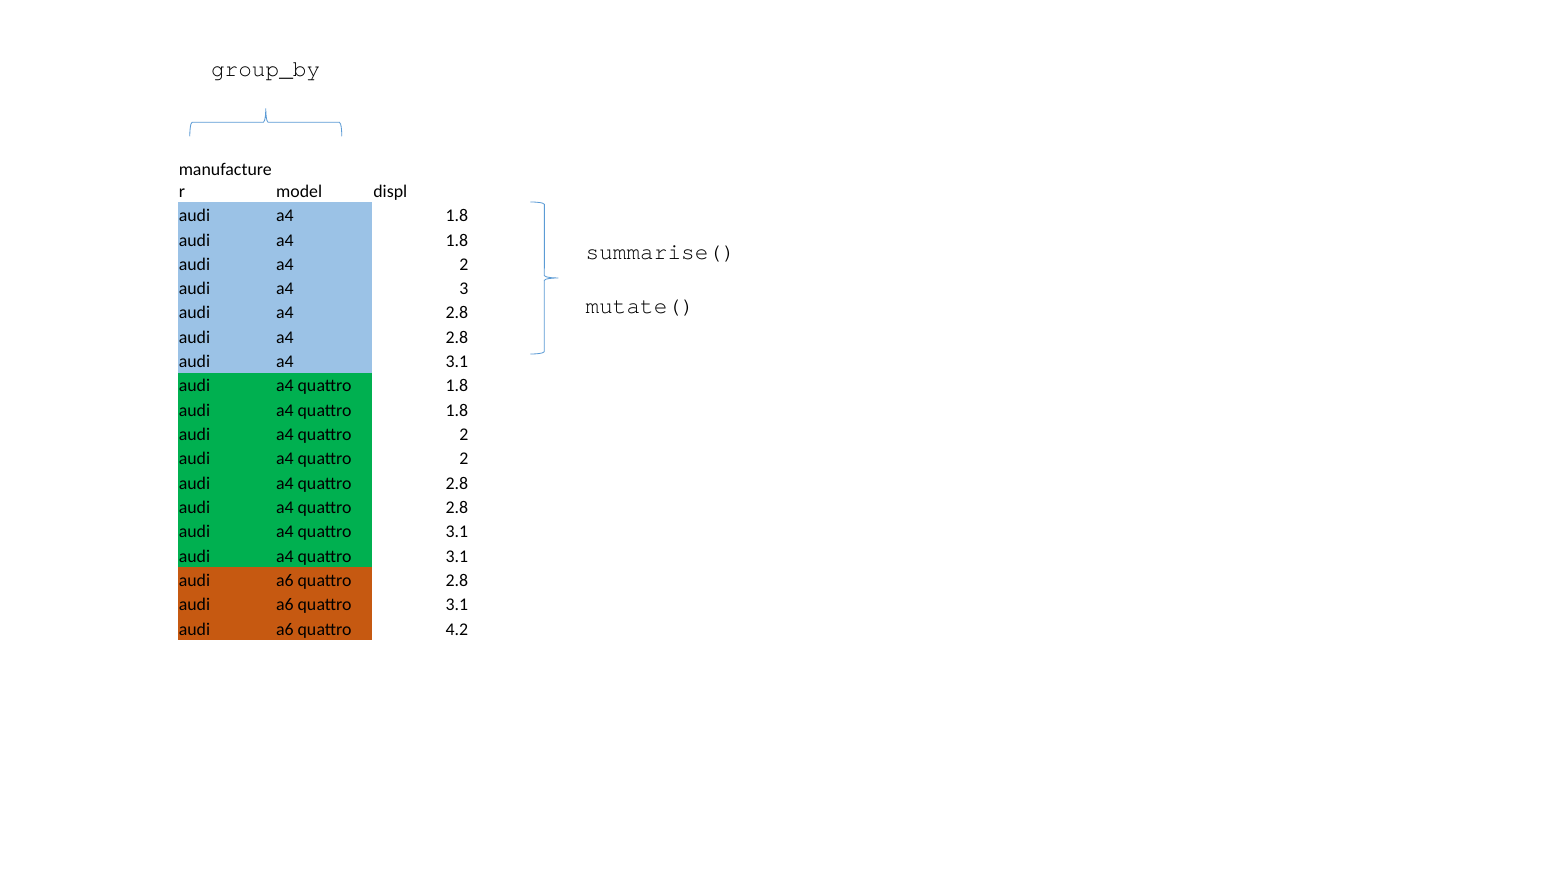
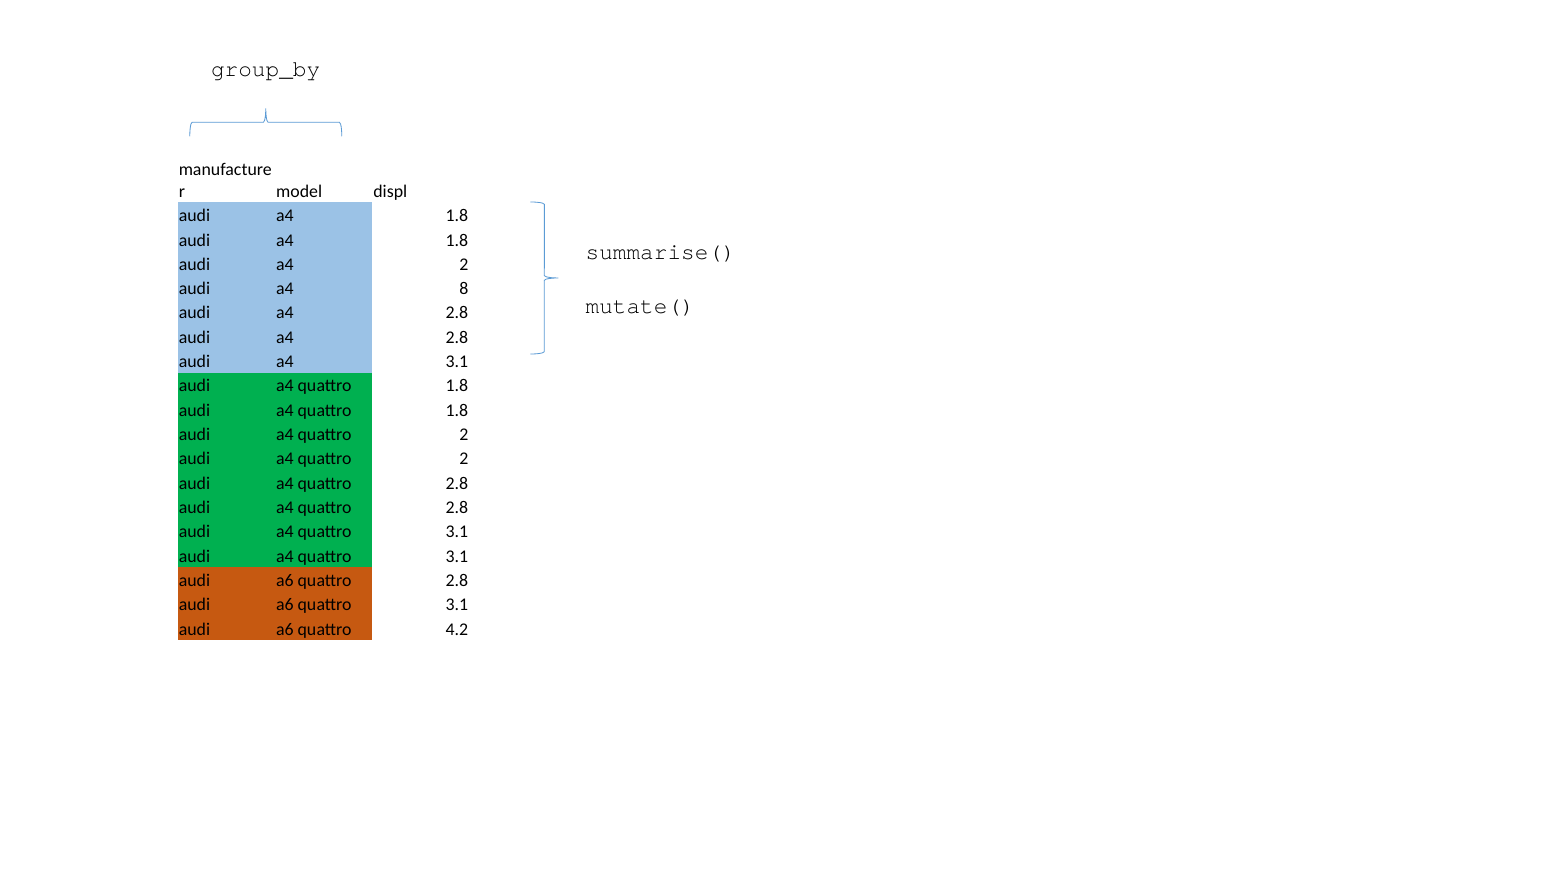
3: 3 -> 8 (464, 289)
